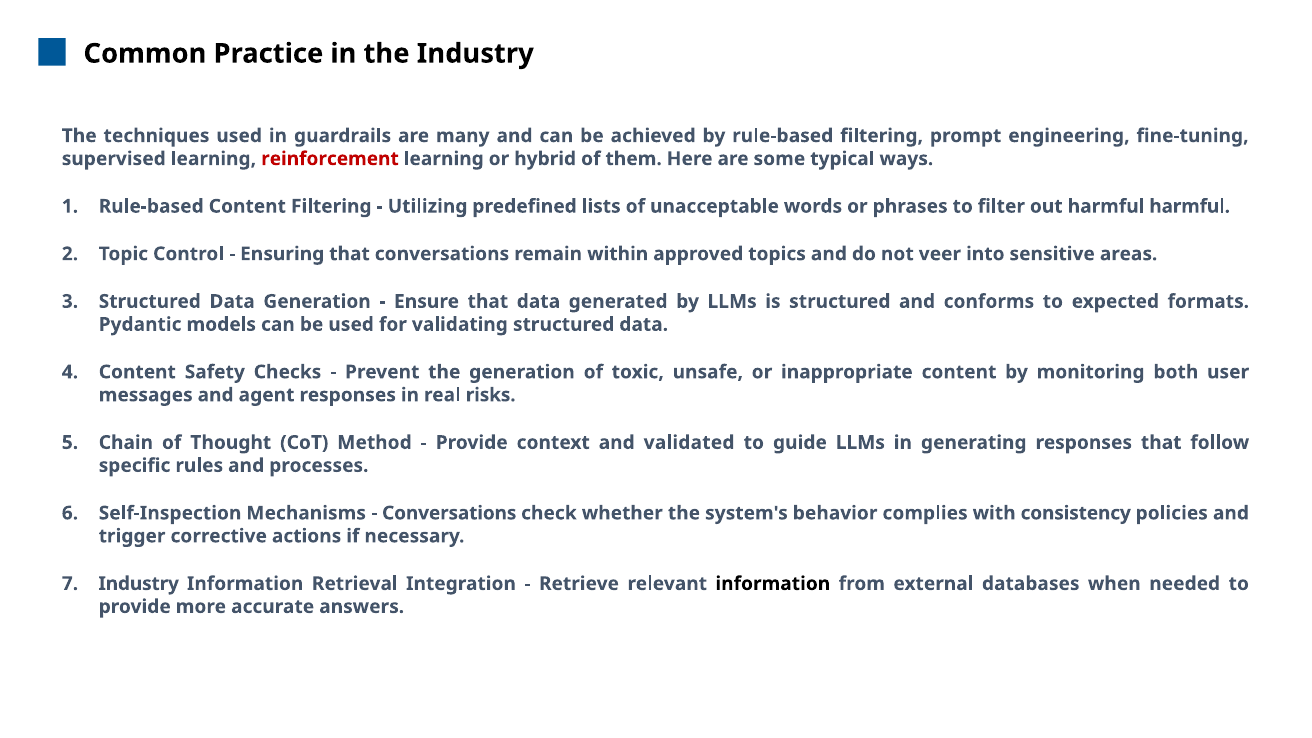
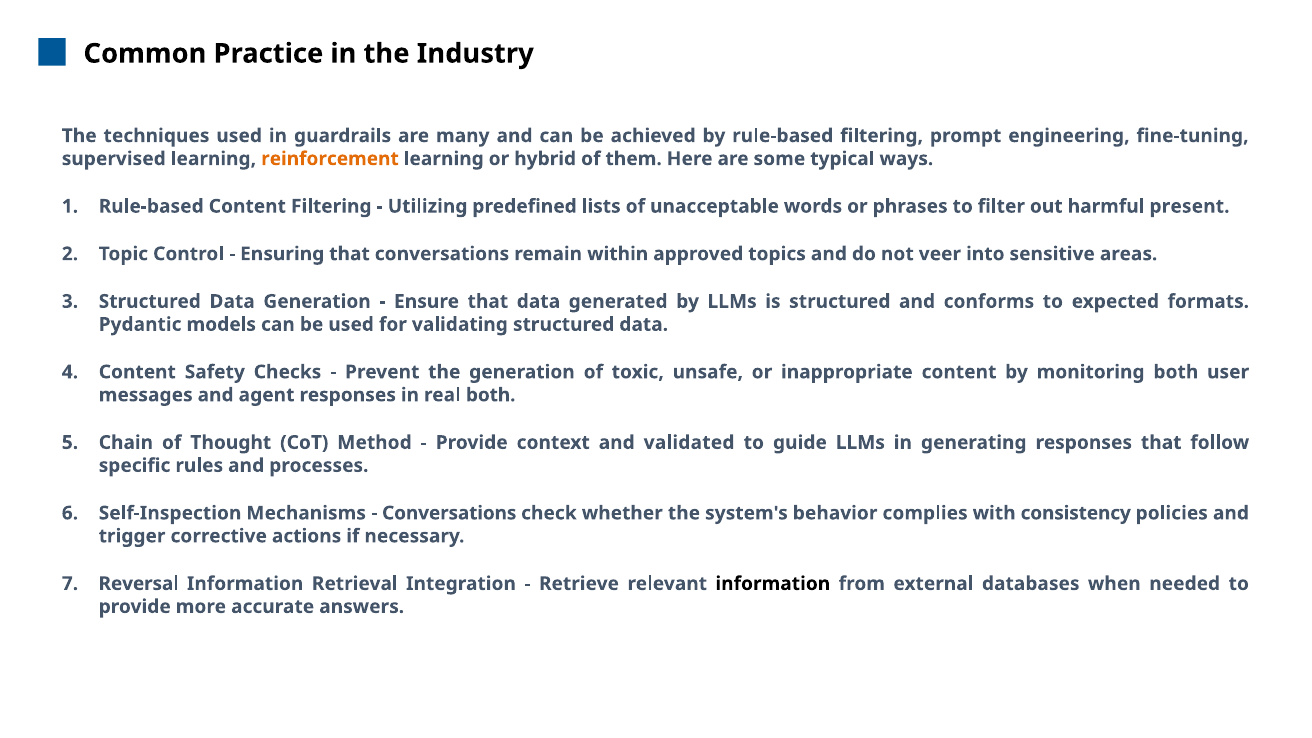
reinforcement colour: red -> orange (330, 159)
harmful harmful: harmful -> present (1190, 206)
real risks: risks -> both (491, 395)
Industry: Industry -> Reversal (139, 584)
